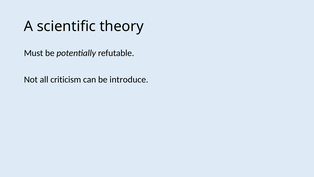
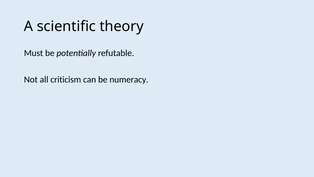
introduce: introduce -> numeracy (129, 79)
